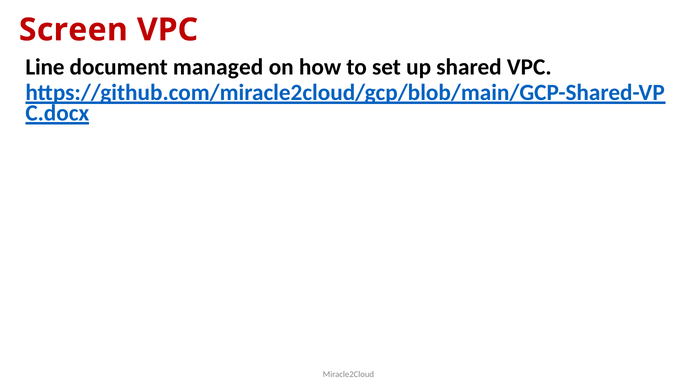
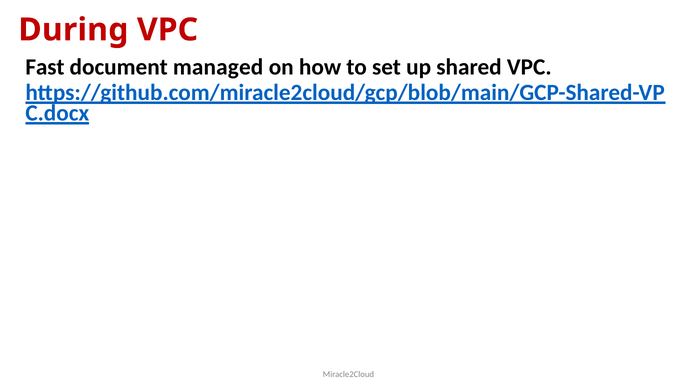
Screen: Screen -> During (73, 30)
Line: Line -> Fast (45, 67)
